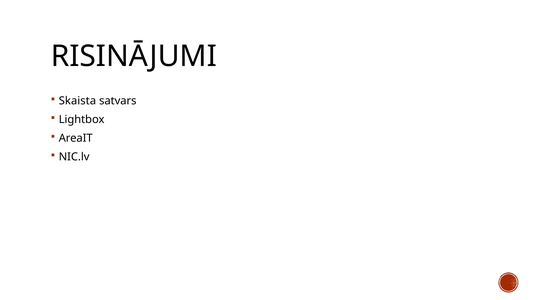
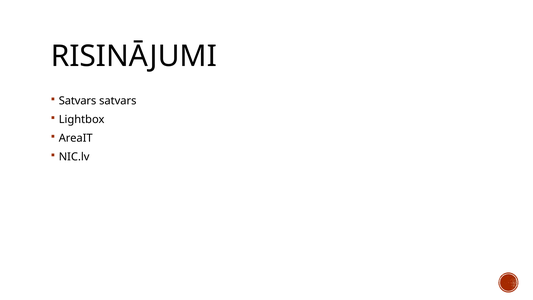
Skaista: Skaista -> Satvars (78, 101)
